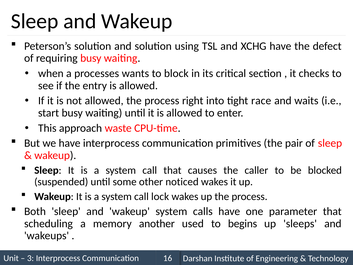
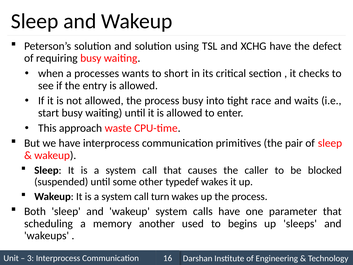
block: block -> short (176, 73)
process right: right -> busy (193, 101)
noticed: noticed -> typedef (182, 182)
lock: lock -> turn (160, 196)
